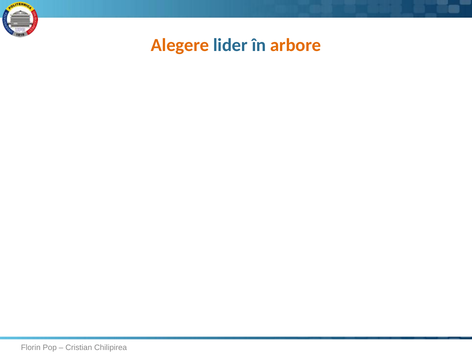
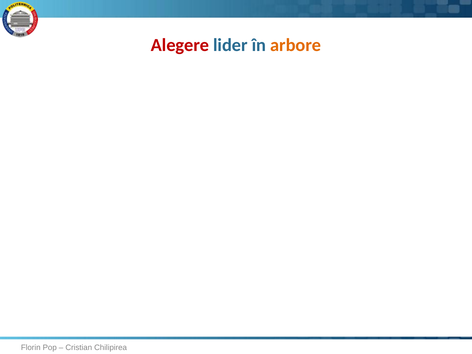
Alegere colour: orange -> red (180, 45)
